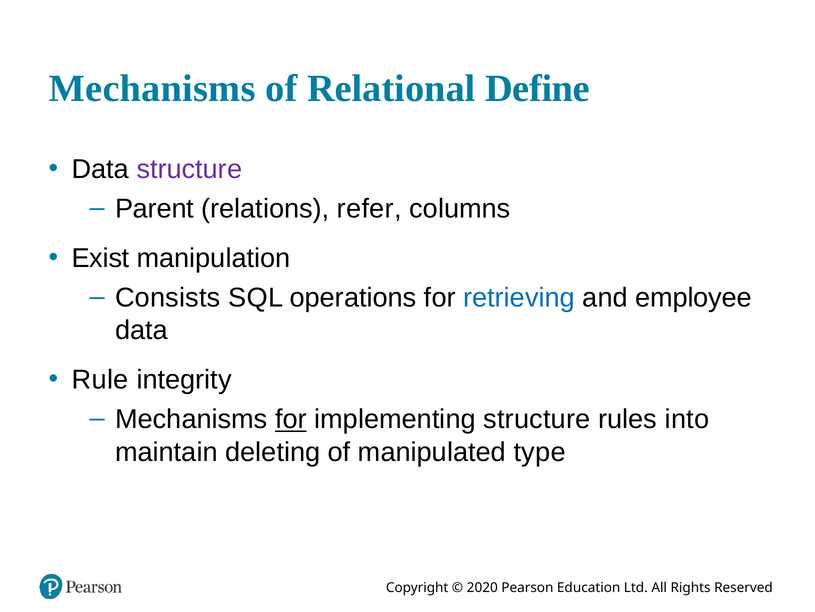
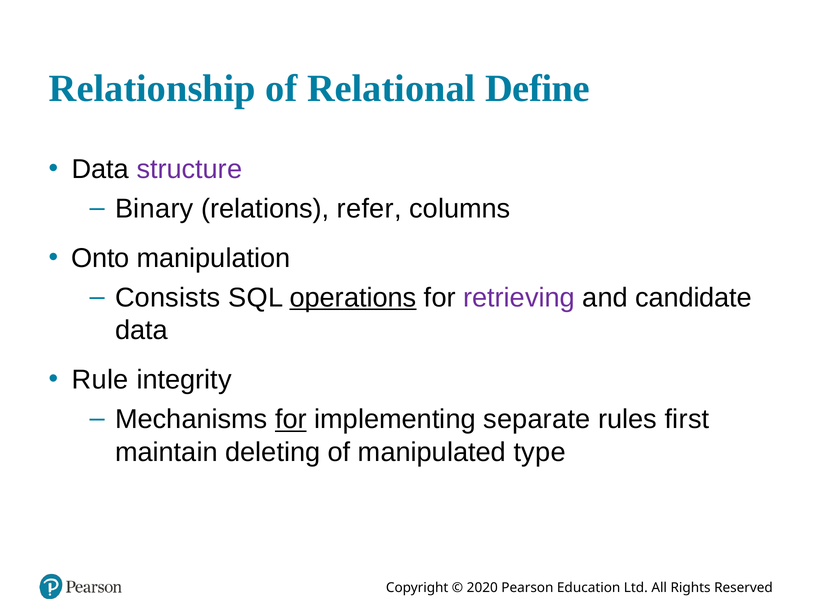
Mechanisms: Mechanisms -> Relationship (152, 88)
Parent: Parent -> Binary (154, 208)
Exist: Exist -> Onto (100, 258)
operations underline: none -> present (353, 297)
retrieving colour: blue -> purple (519, 297)
employee: employee -> candidate (694, 297)
implementing structure: structure -> separate (537, 419)
into: into -> first (687, 419)
